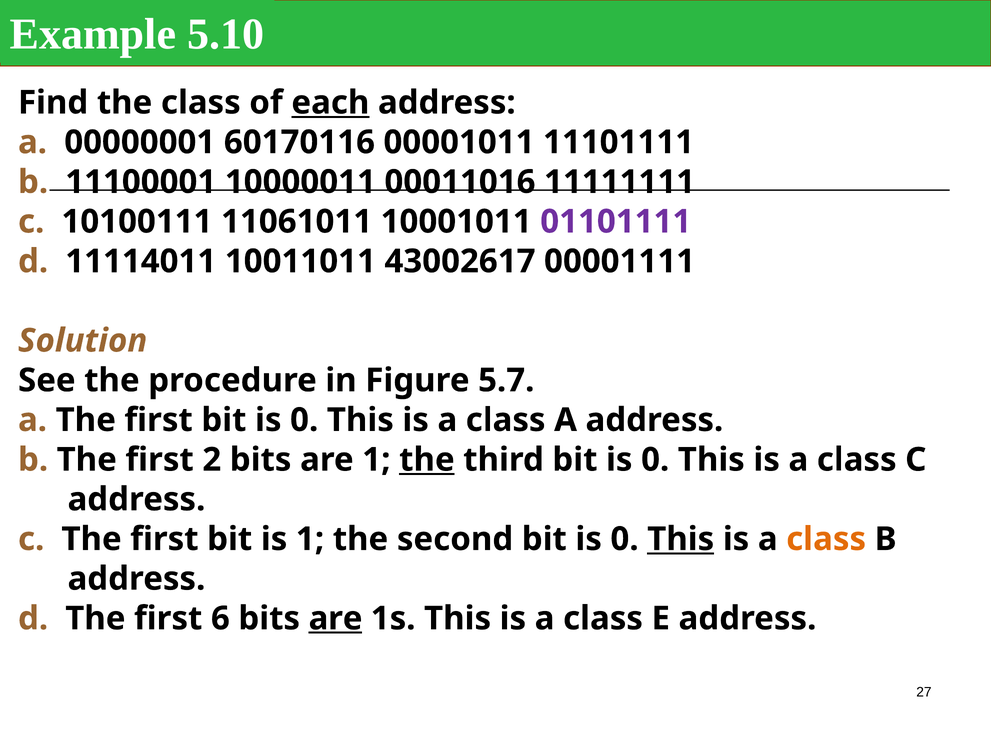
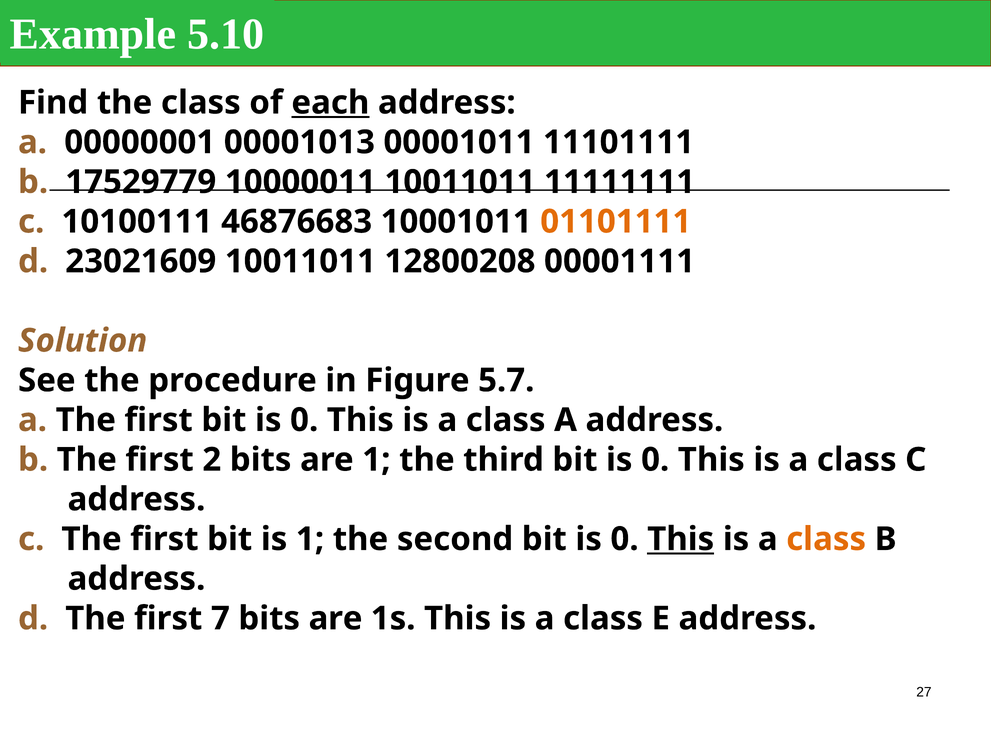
60170116: 60170116 -> 00001013 (299, 142)
11100001: 11100001 -> 17529779 (141, 182)
10000011 00011016: 00011016 -> 10011011 (460, 182)
11061011: 11061011 -> 46876683 (297, 221)
01101111 colour: purple -> orange (616, 221)
11114011: 11114011 -> 23021609 (141, 261)
43002617: 43002617 -> 12800208 (460, 261)
the underline: present -> none (427, 459)
6: 6 -> 7 (220, 618)
are underline: present -> none (336, 618)
